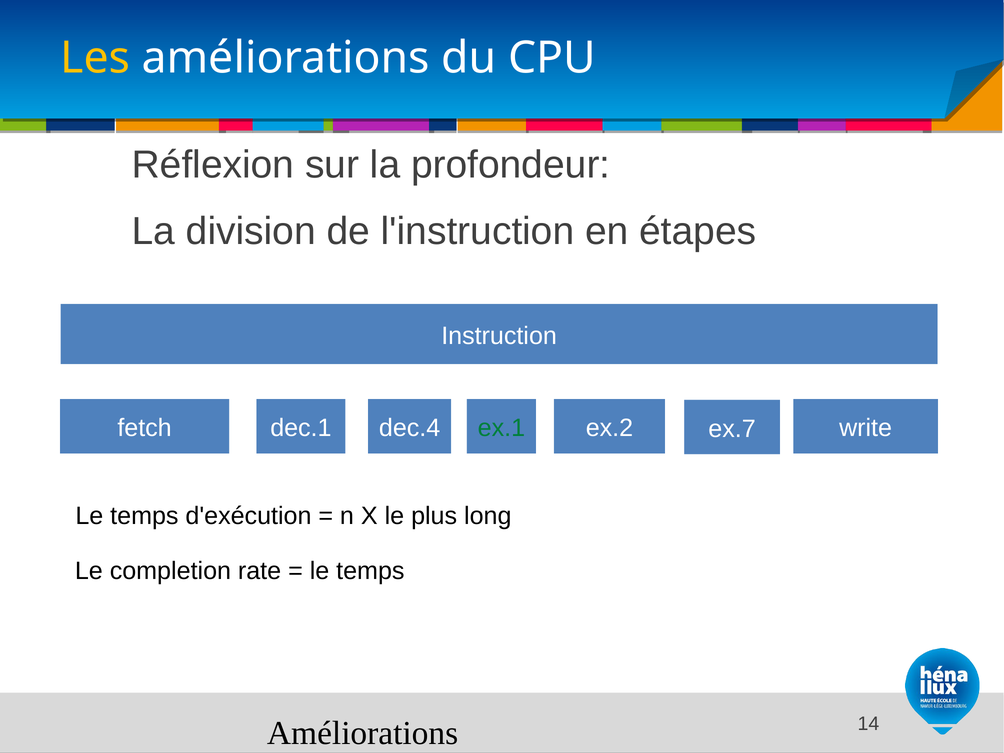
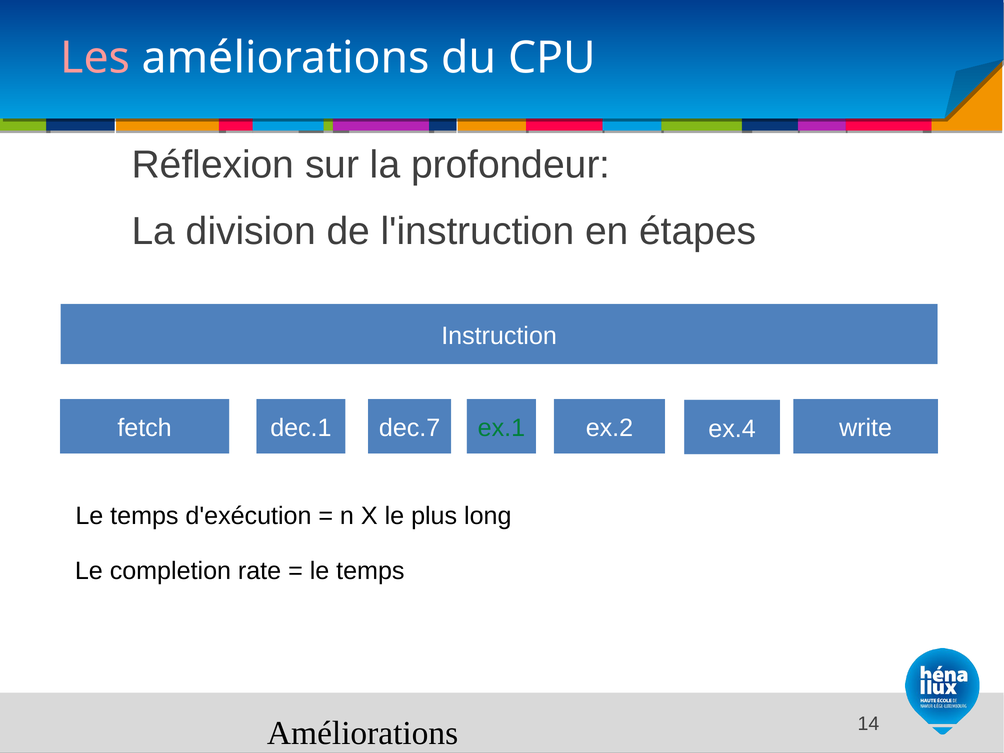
Les colour: yellow -> pink (95, 58)
dec.4: dec.4 -> dec.7 (410, 428)
ex.7: ex.7 -> ex.4 (732, 429)
